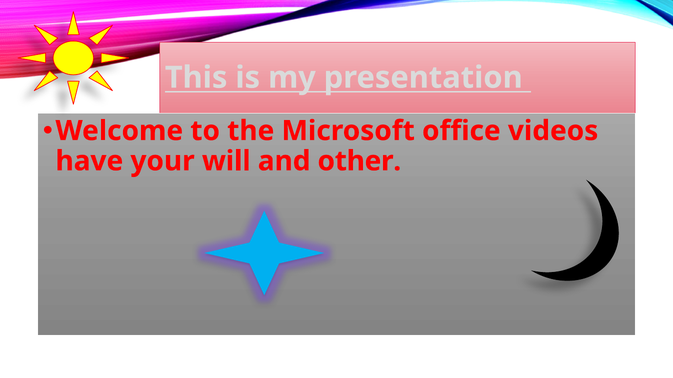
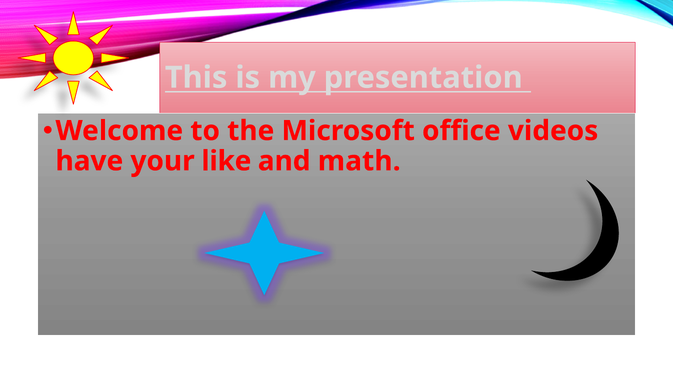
will: will -> like (226, 161)
other: other -> math (359, 161)
